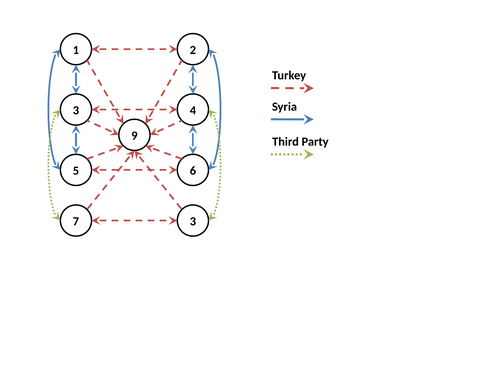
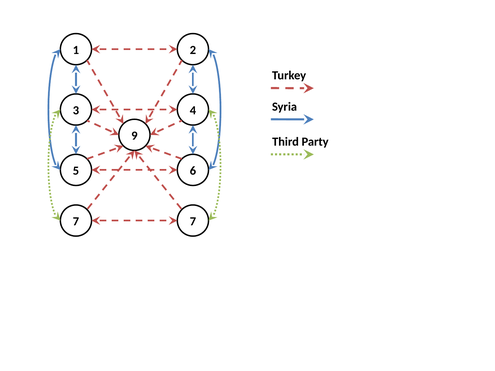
7 3: 3 -> 7 (193, 222)
